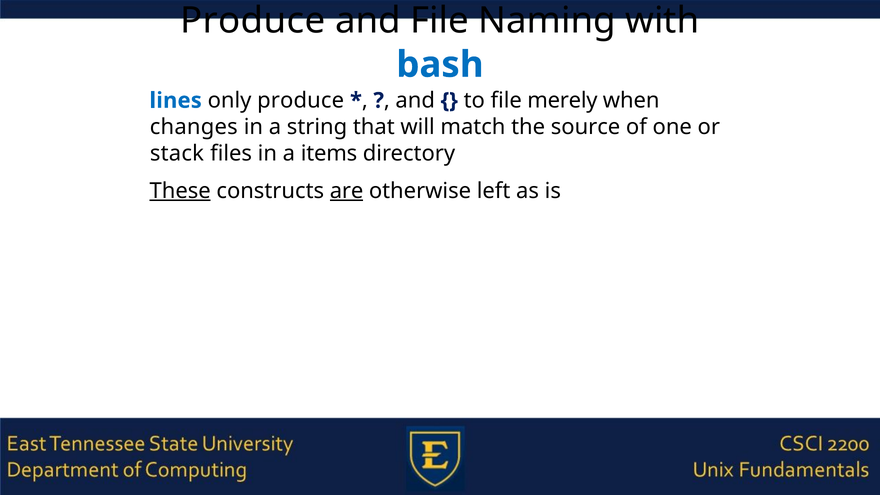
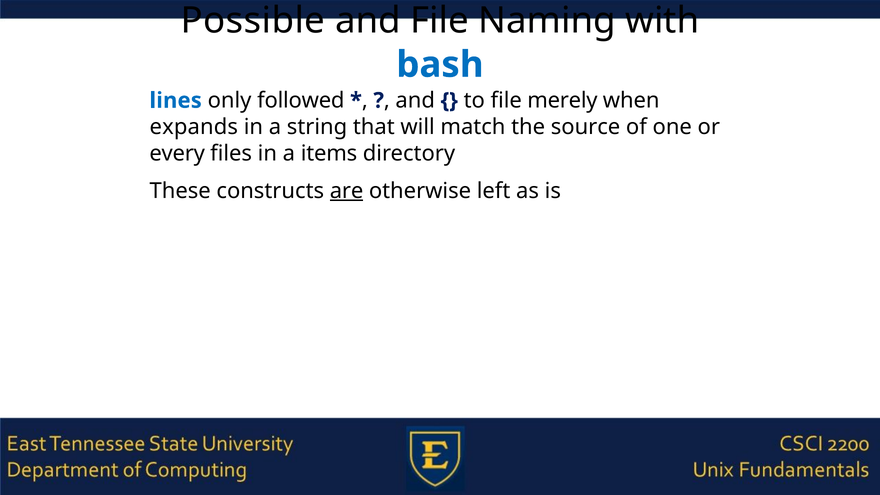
Produce: Produce -> Possible (253, 21)
only produce: produce -> followed (301, 101)
changes: changes -> expands (194, 127)
stack: stack -> every (177, 153)
These underline: present -> none (180, 191)
